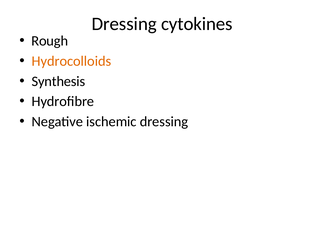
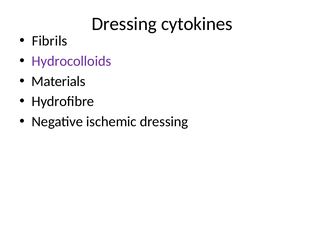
Rough: Rough -> Fibrils (50, 41)
Hydrocolloids colour: orange -> purple (71, 61)
Synthesis: Synthesis -> Materials (58, 81)
